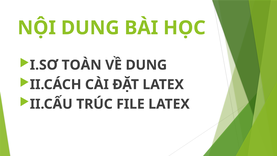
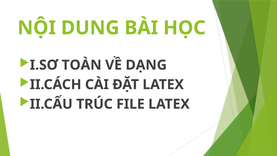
VỀ DUNG: DUNG -> DẠNG (146, 65)
